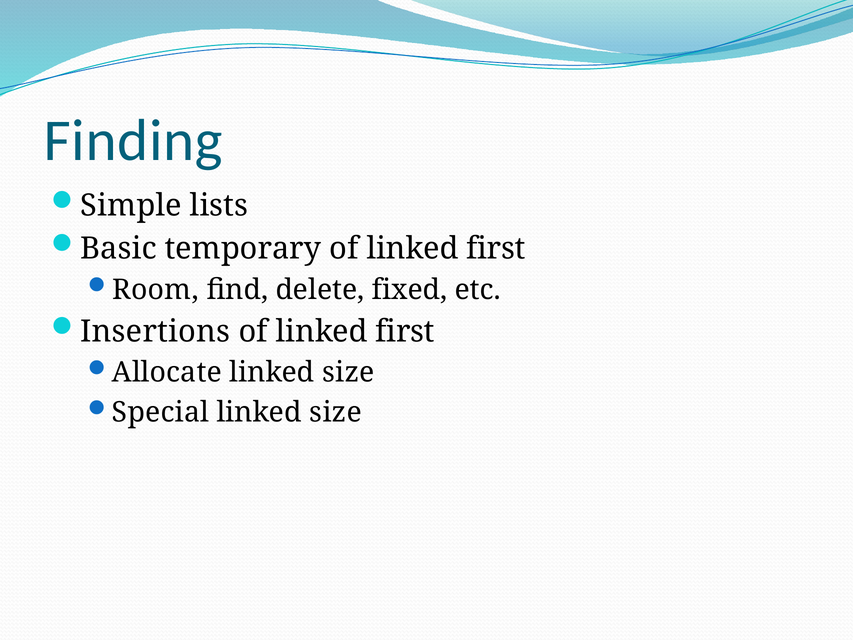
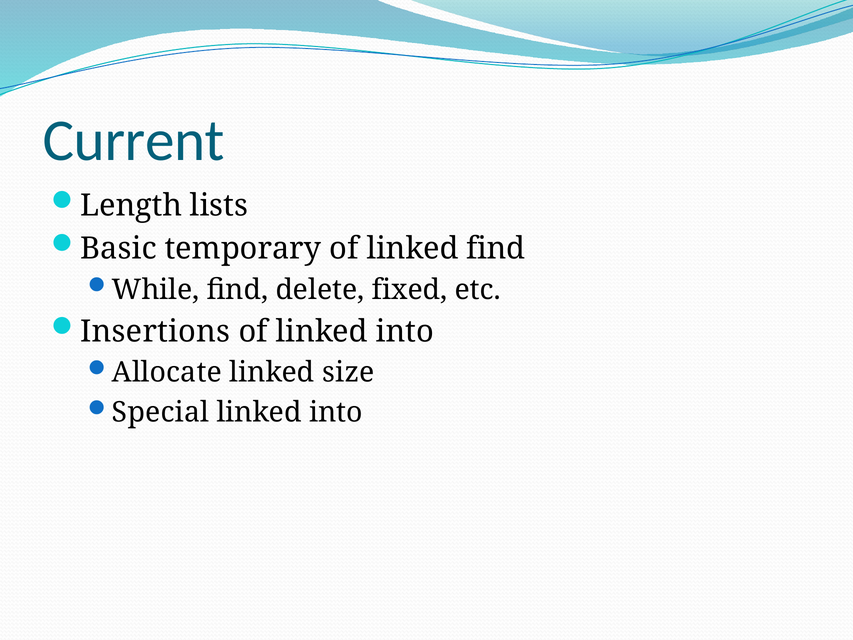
Finding: Finding -> Current (134, 141)
Simple: Simple -> Length (131, 205)
first: first -> find (496, 248)
Room: Room -> While (156, 289)
first: first -> into (405, 331)
size: size -> into (336, 412)
